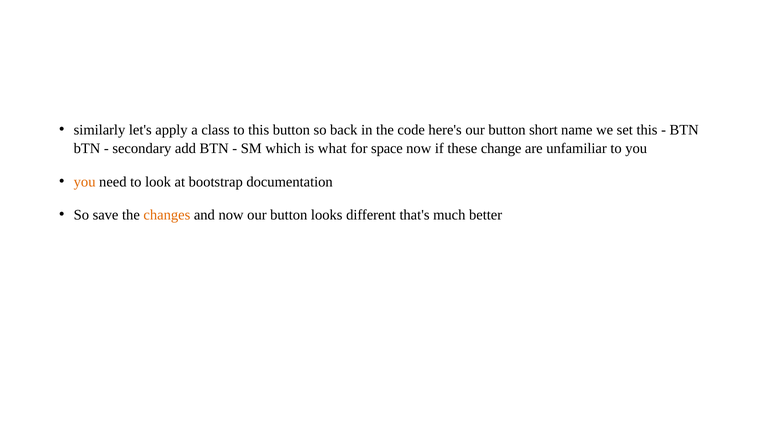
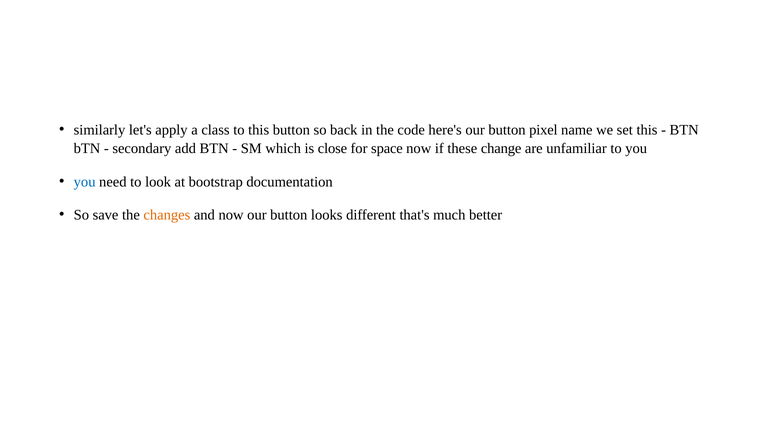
short: short -> pixel (543, 130)
what: what -> close (332, 149)
you colour: orange -> blue (85, 182)
